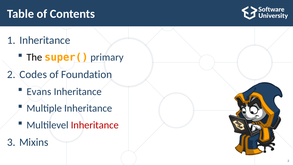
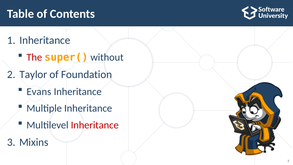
The colour: black -> red (34, 57)
primary: primary -> without (107, 57)
Codes: Codes -> Taylor (33, 74)
